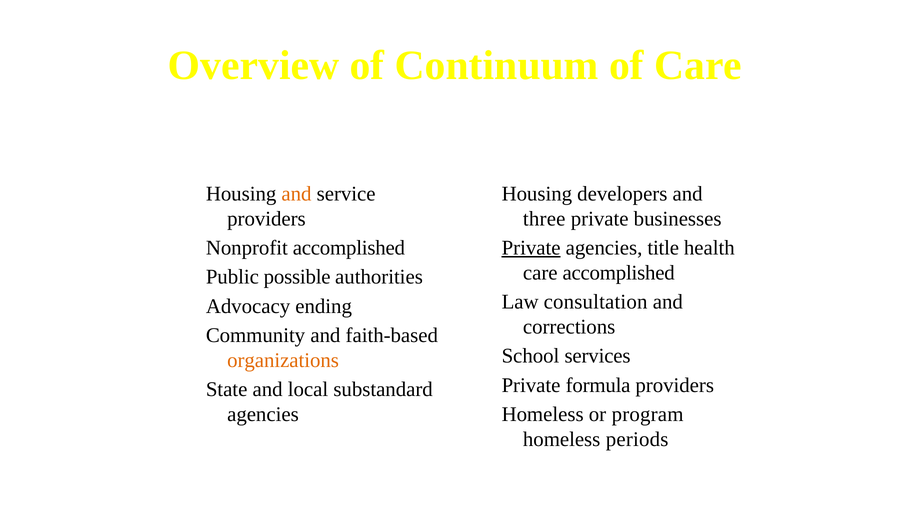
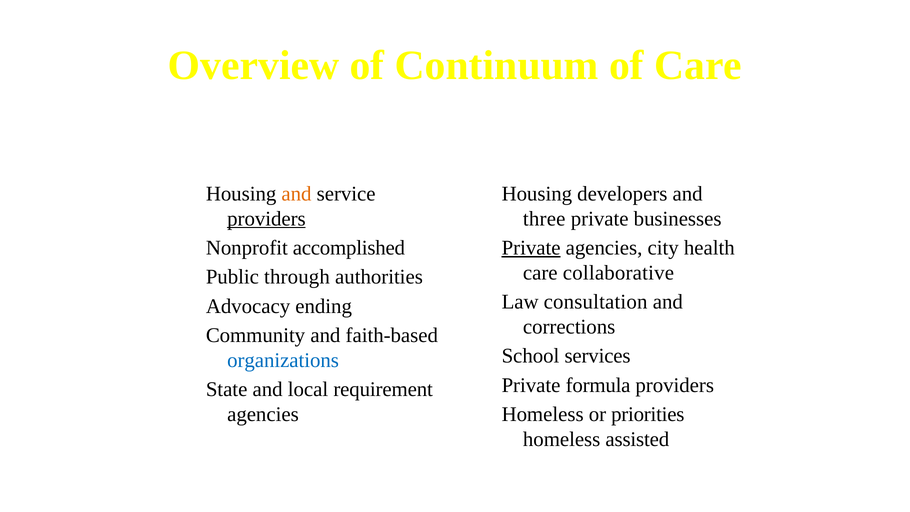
providers underline: none -> present (266, 219)
title: title -> city (663, 248)
care accomplished: accomplished -> collaborative (618, 273)
possible: possible -> through (297, 277)
organizations colour: orange -> blue (283, 360)
substandard: substandard -> requirement (383, 389)
program: program -> priorities (648, 414)
periods: periods -> assisted (637, 439)
